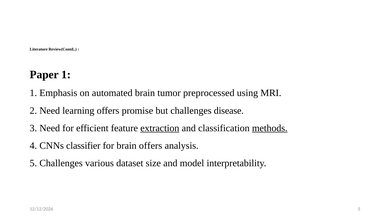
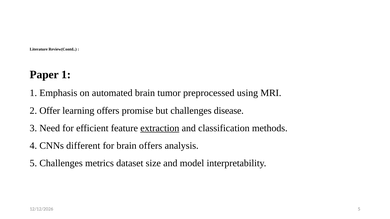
2 Need: Need -> Offer (50, 111)
methods underline: present -> none (270, 128)
classifier: classifier -> different (83, 146)
various: various -> metrics (99, 163)
